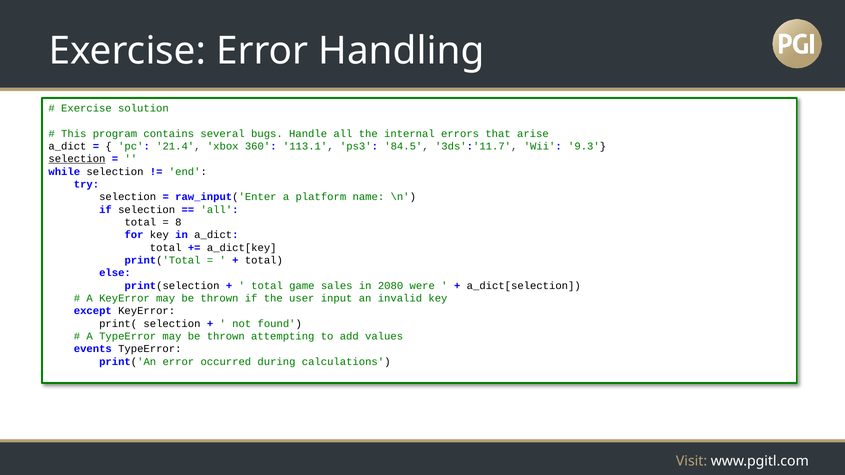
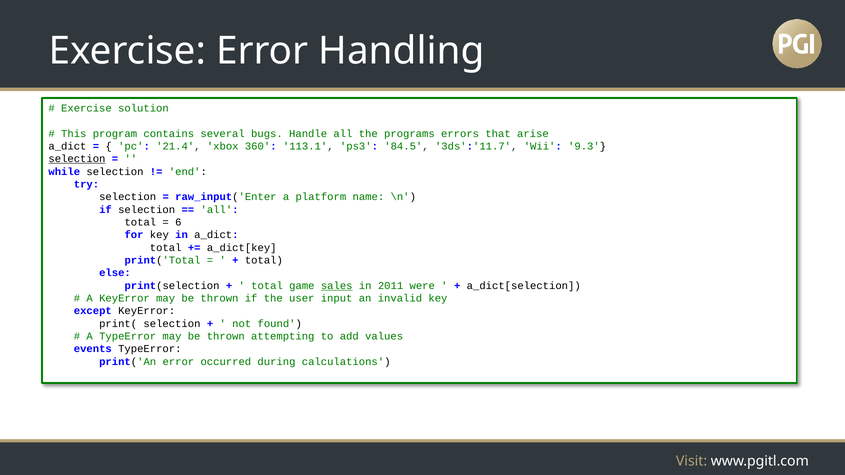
internal: internal -> programs (409, 134)
8: 8 -> 6 (178, 222)
sales underline: none -> present (337, 286)
2080: 2080 -> 2011 (391, 286)
